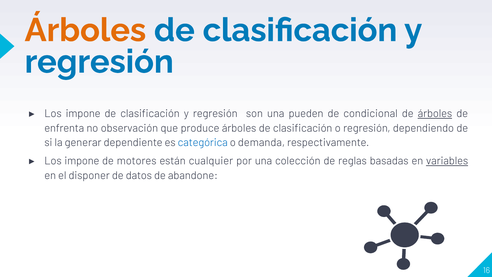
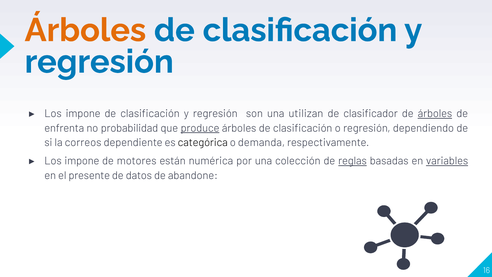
pueden: pueden -> utilizan (306, 114)
condicional: condicional -> clasificador (371, 114)
observación: observación -> probabilidad (129, 128)
produce underline: none -> present (200, 128)
generar: generar -> correos (83, 142)
categórica colour: blue -> black (203, 142)
cualquier: cualquier -> numérica (211, 161)
reglas underline: none -> present (352, 161)
disponer: disponer -> presente (89, 175)
